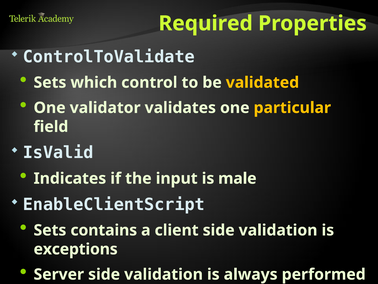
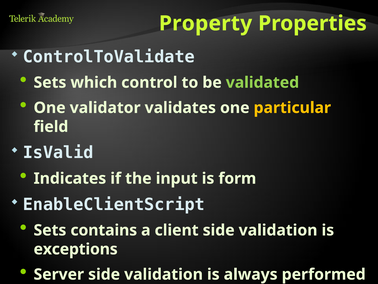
Required: Required -> Property (206, 23)
validated colour: yellow -> light green (262, 82)
male: male -> form (237, 178)
